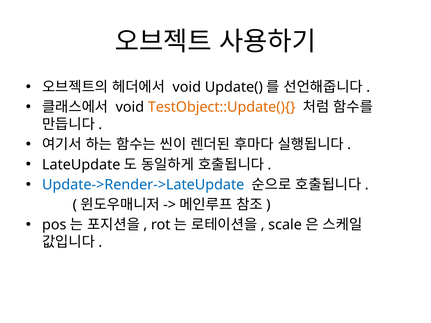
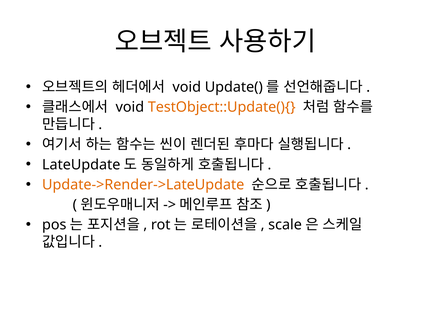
Update->Render->LateUpdate colour: blue -> orange (143, 185)
